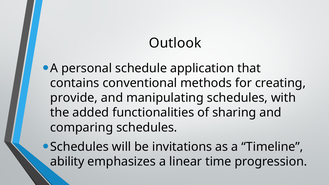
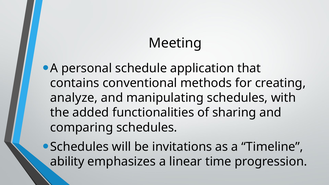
Outlook: Outlook -> Meeting (175, 43)
provide: provide -> analyze (74, 98)
